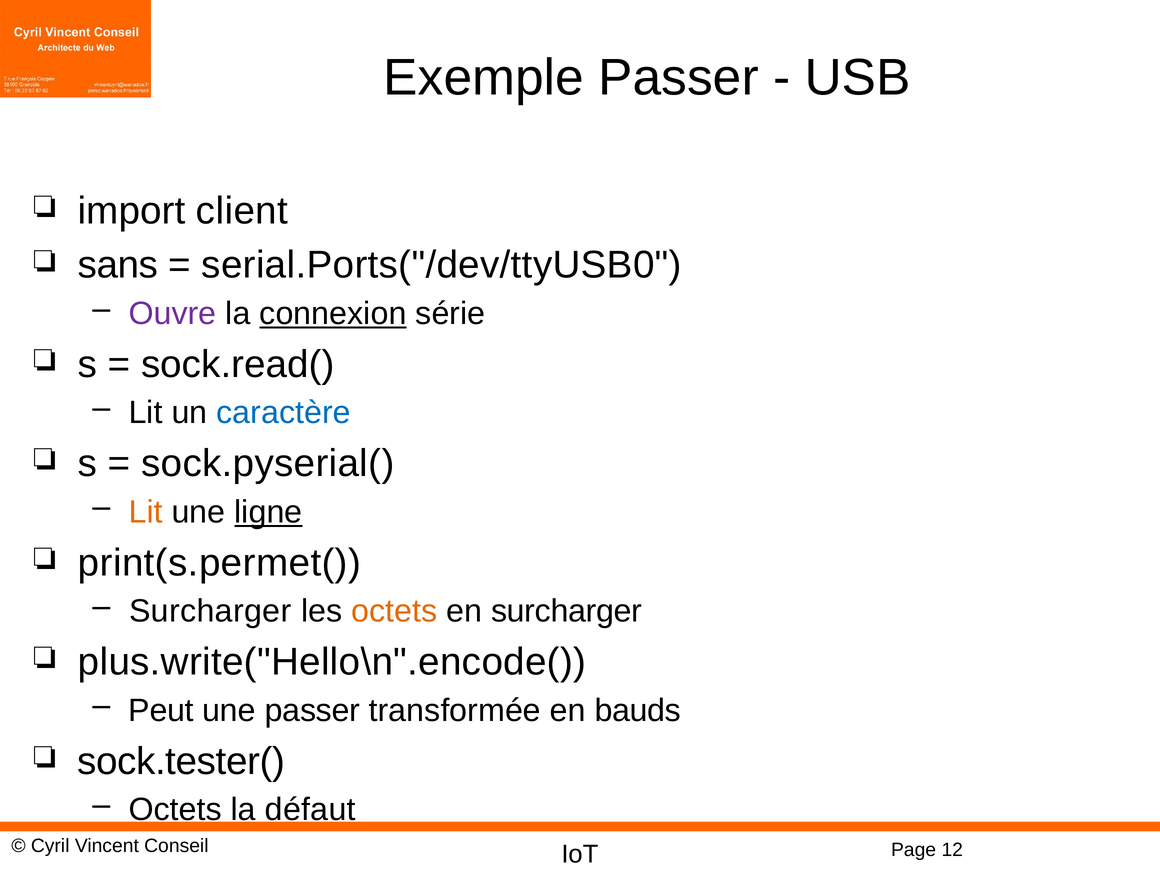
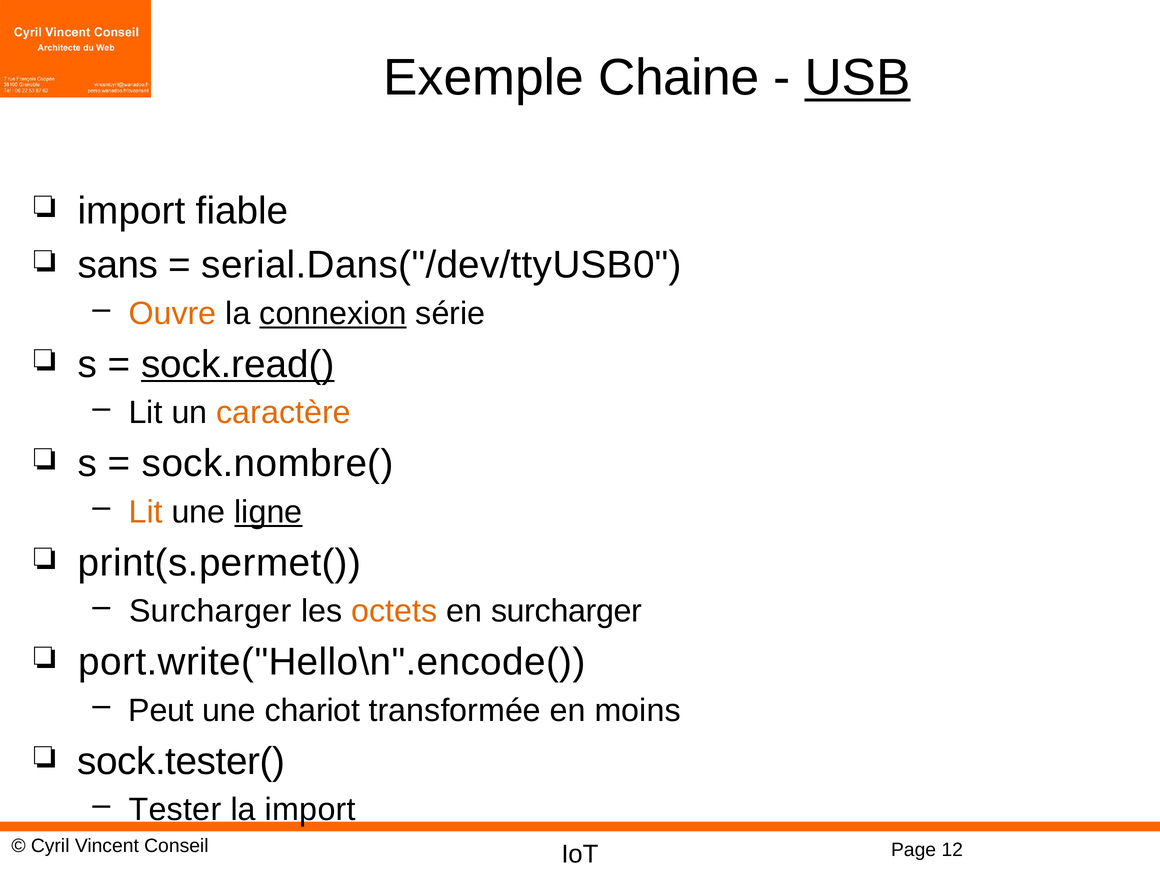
Exemple Passer: Passer -> Chaine (679, 78)
USB underline: none -> present (858, 78)
client: client -> fiable (242, 211)
serial.Ports("/dev/ttyUSB0: serial.Ports("/dev/ttyUSB0 -> serial.Dans("/dev/ttyUSB0 (442, 265)
Ouvre colour: purple -> orange (172, 314)
sock.read( underline: none -> present (238, 364)
caractère colour: blue -> orange (284, 413)
sock.pyserial(: sock.pyserial( -> sock.nombre( (268, 464)
plus.write("Hello\n".encode(: plus.write("Hello\n".encode( -> port.write("Hello\n".encode( (332, 662)
une passer: passer -> chariot (312, 711)
bauds: bauds -> moins (638, 711)
Octets: Octets -> Tester (175, 810)
la défaut: défaut -> import (310, 810)
